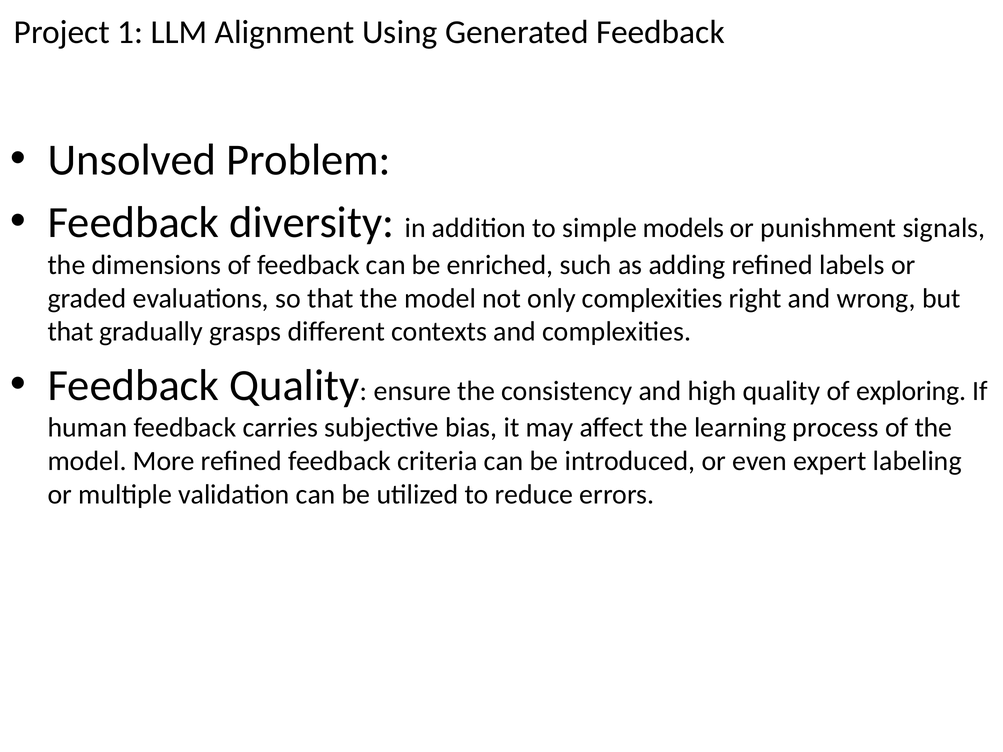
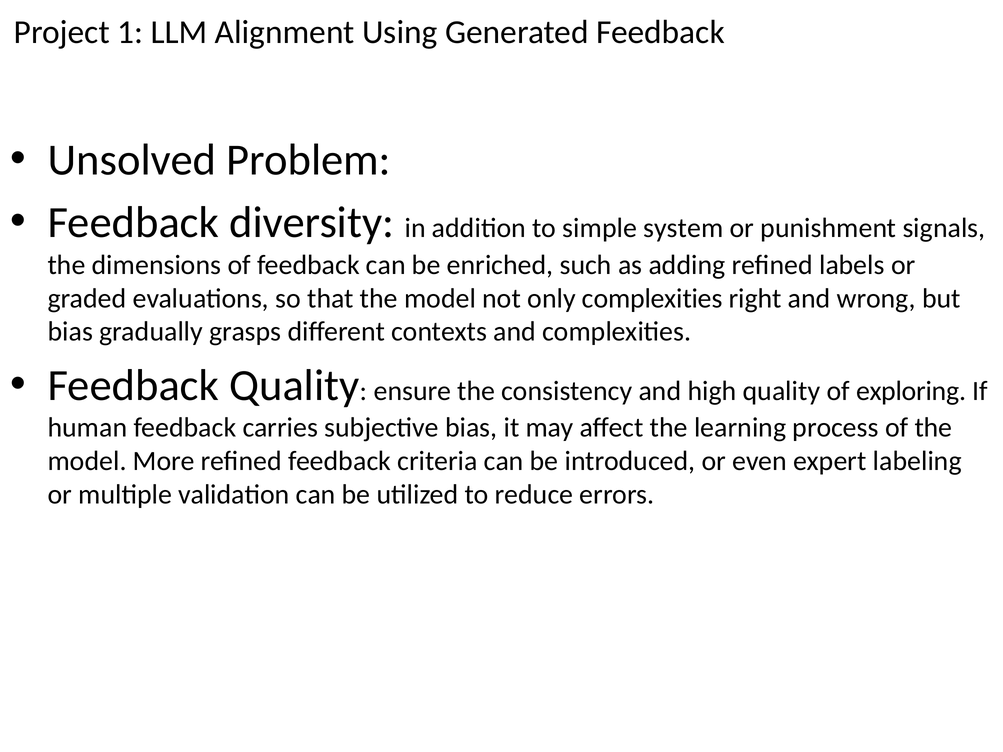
models: models -> system (683, 228)
that: that -> bias (70, 332)
